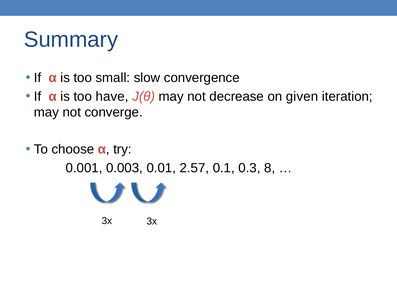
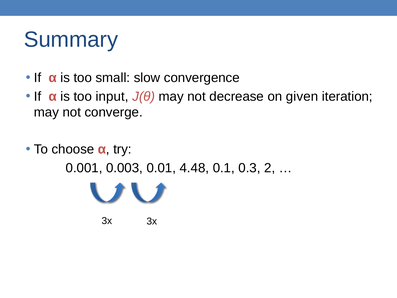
have: have -> input (112, 96)
2.57: 2.57 -> 4.48 (194, 168)
8: 8 -> 2 (270, 168)
